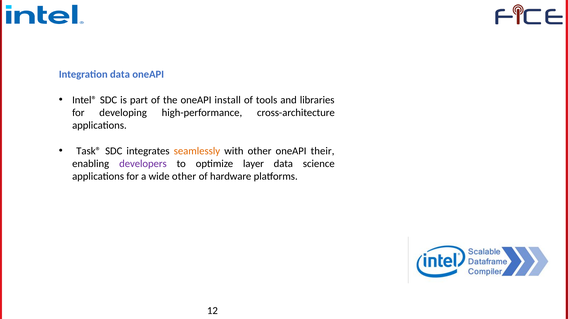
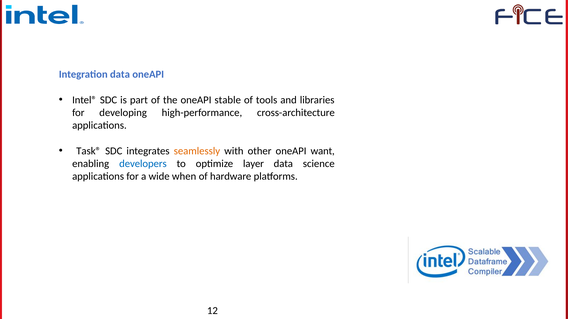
install: install -> stable (228, 100)
their: their -> want (323, 151)
developers colour: purple -> blue (143, 164)
wide other: other -> when (184, 177)
